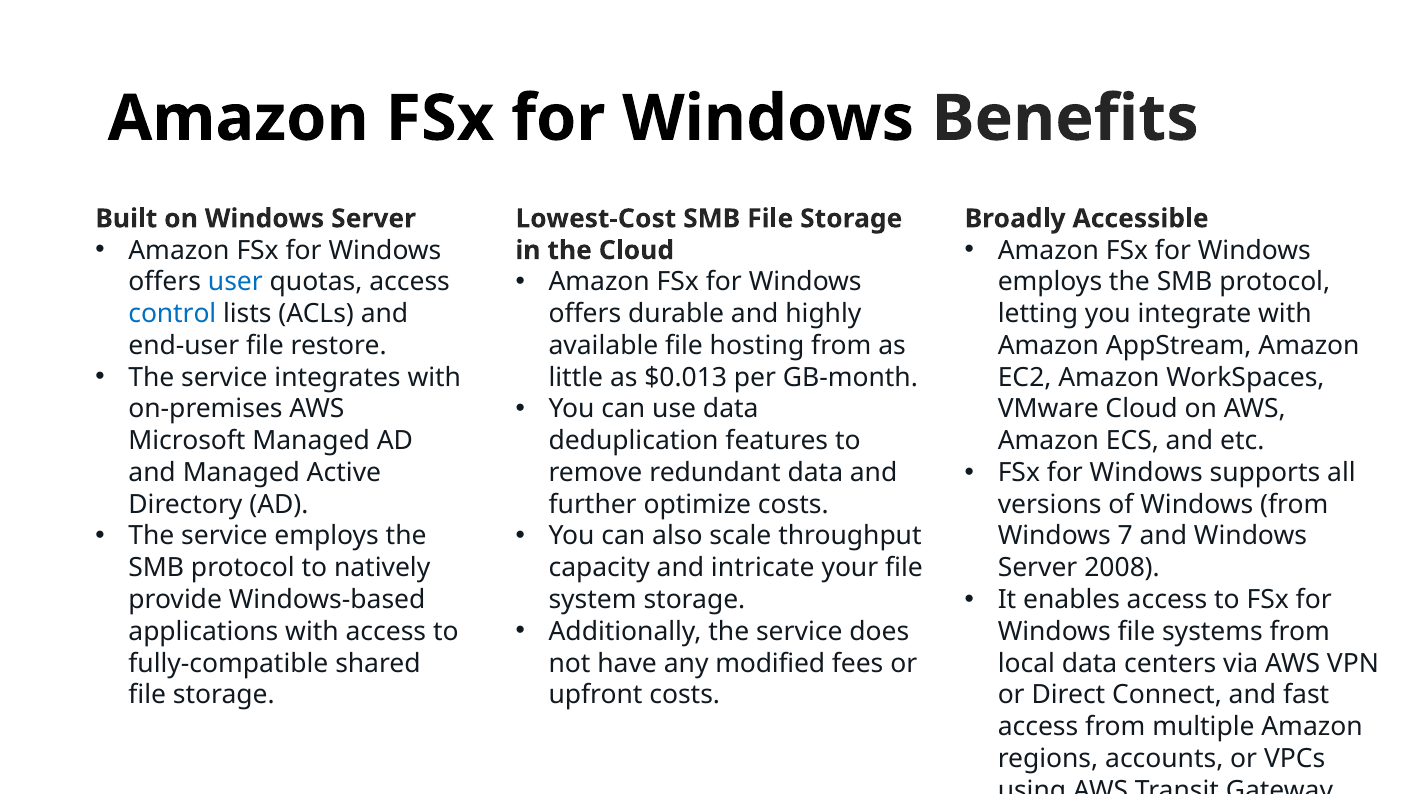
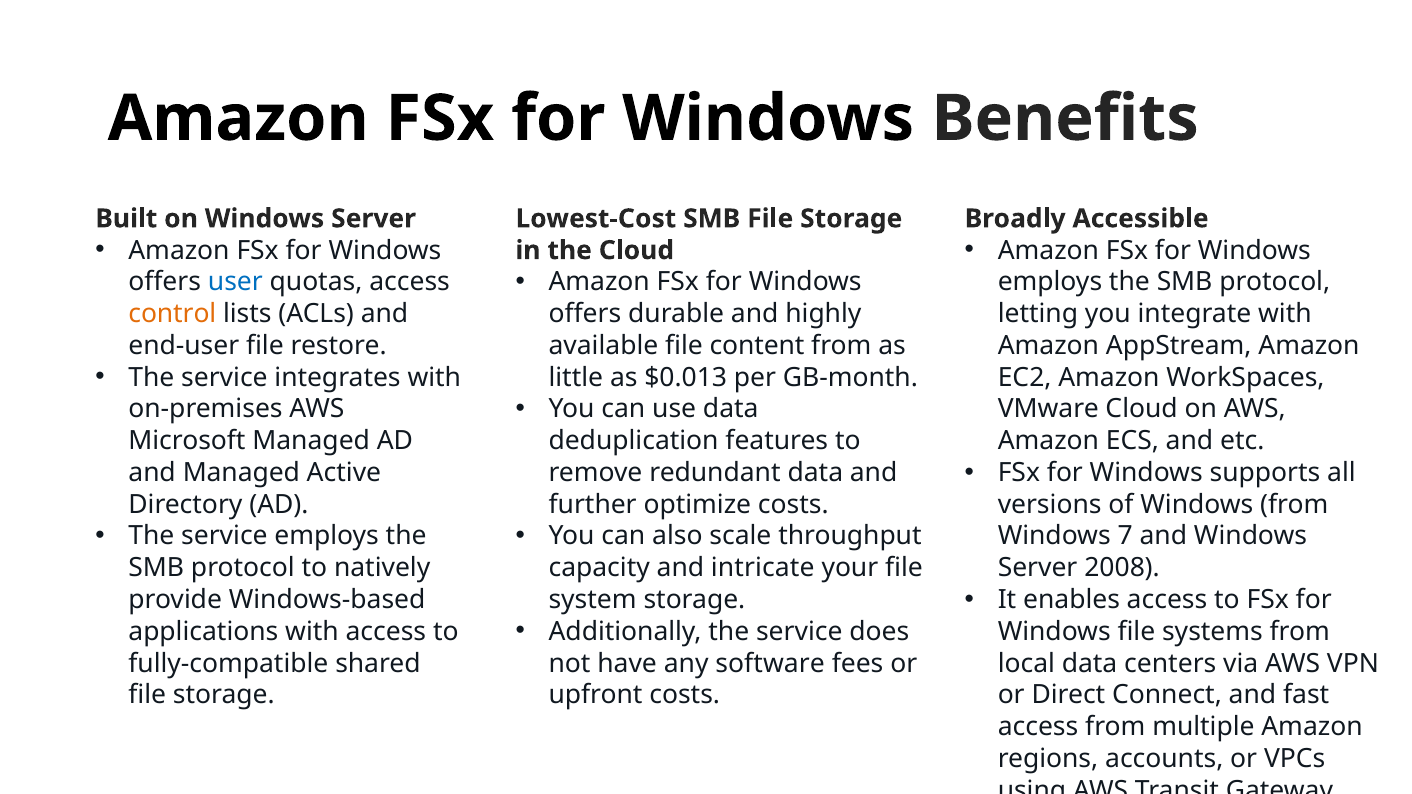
control colour: blue -> orange (172, 314)
hosting: hosting -> content (757, 346)
modified: modified -> software (770, 663)
